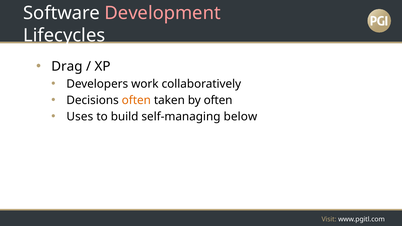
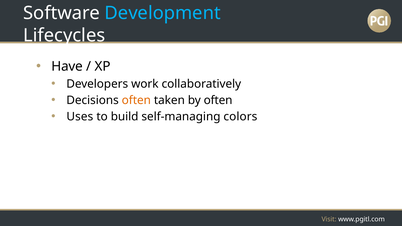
Development colour: pink -> light blue (163, 13)
Drag: Drag -> Have (67, 67)
below: below -> colors (240, 117)
